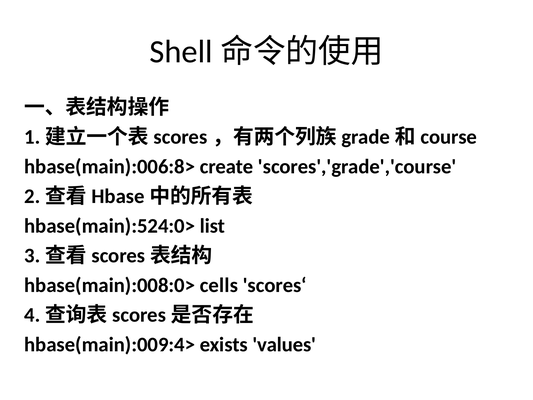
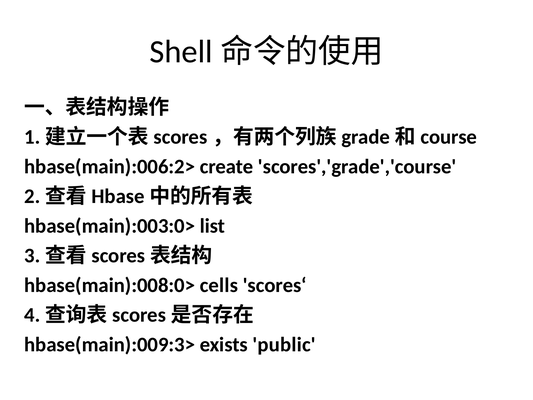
hbase(main):006:8>: hbase(main):006:8> -> hbase(main):006:2> (110, 167)
hbase(main):524:0>: hbase(main):524:0> -> hbase(main):003:0> (110, 226)
hbase(main):009:4>: hbase(main):009:4> -> hbase(main):009:3> (110, 344)
values: values -> public (284, 344)
